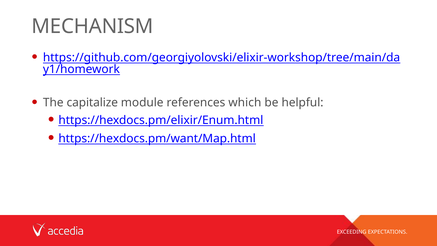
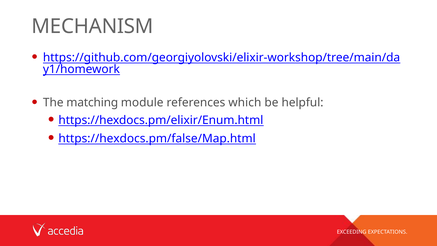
capitalize: capitalize -> matching (92, 102)
https://hexdocs.pm/want/Map.html: https://hexdocs.pm/want/Map.html -> https://hexdocs.pm/false/Map.html (157, 138)
